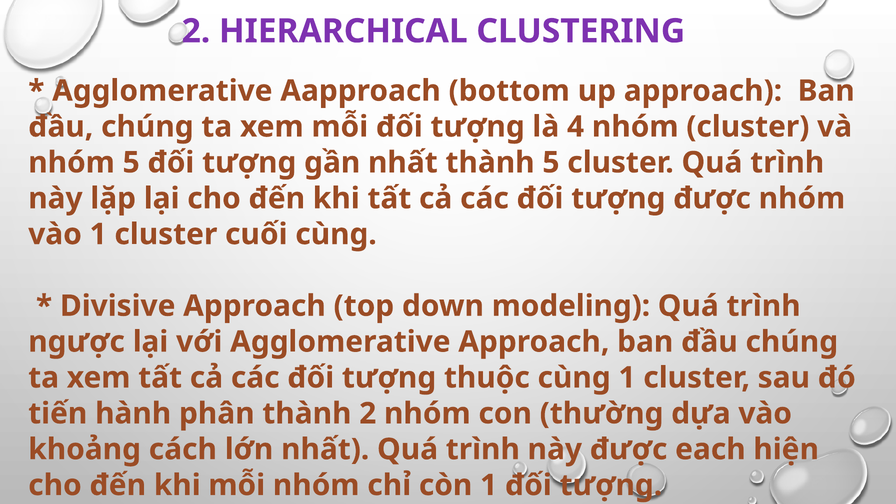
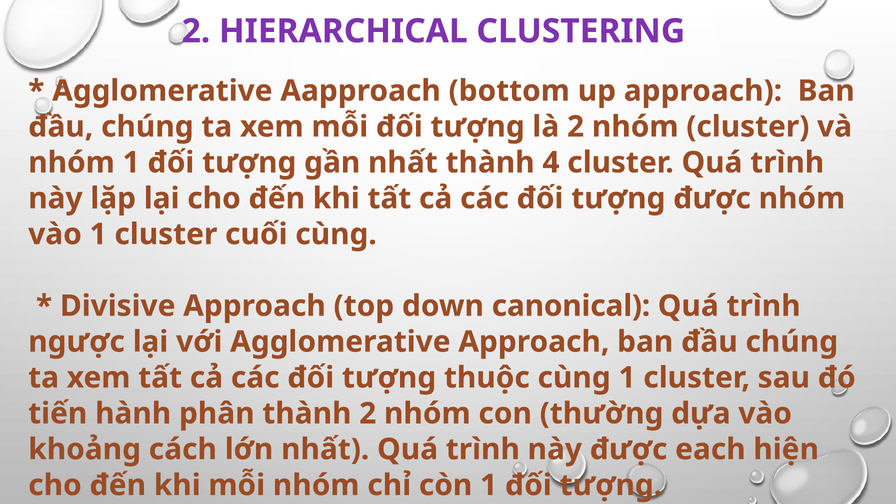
là 4: 4 -> 2 (576, 127)
nhóm 5: 5 -> 1 (131, 163)
thành 5: 5 -> 4 (551, 163)
modeling: modeling -> canonical (571, 306)
